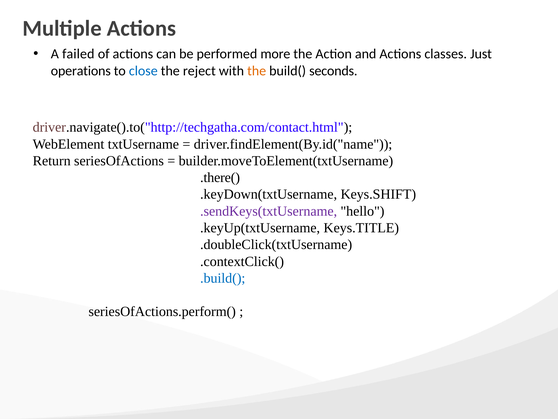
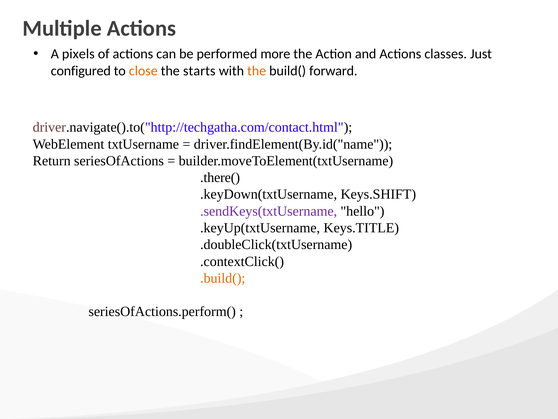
failed: failed -> pixels (78, 54)
operations: operations -> configured (81, 71)
close colour: blue -> orange (143, 71)
reject: reject -> starts (199, 71)
seconds: seconds -> forward (333, 71)
.build( colour: blue -> orange (223, 278)
